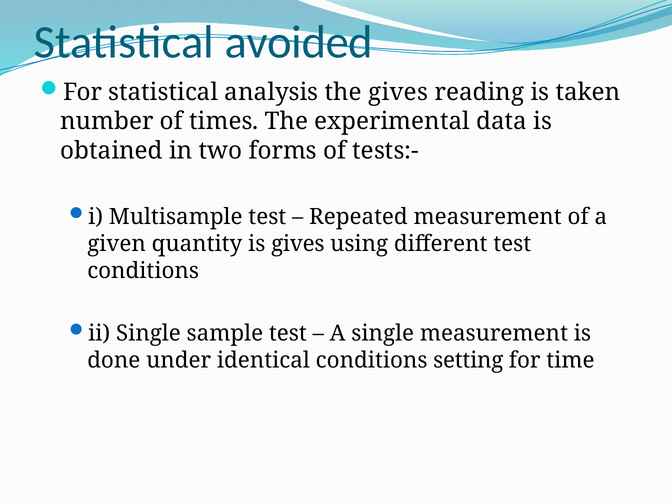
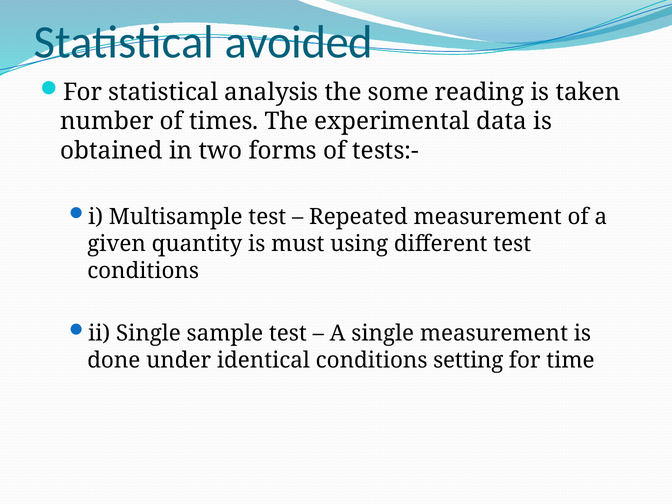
the gives: gives -> some (398, 92)
is gives: gives -> must (298, 244)
